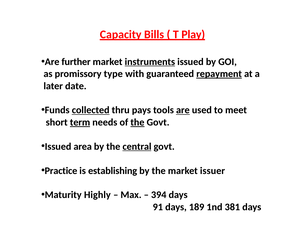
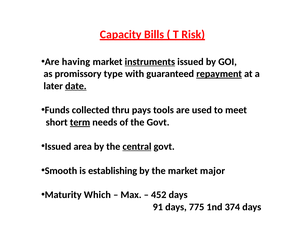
Play: Play -> Risk (193, 35)
further: further -> having (76, 62)
date underline: none -> present (76, 86)
collected underline: present -> none (91, 110)
are underline: present -> none (183, 110)
the underline: present -> none (137, 122)
Practice: Practice -> Smooth (61, 170)
issuer: issuer -> major (213, 170)
Highly: Highly -> Which (97, 194)
394: 394 -> 452 (159, 194)
189: 189 -> 775 (197, 207)
381: 381 -> 374 (232, 207)
